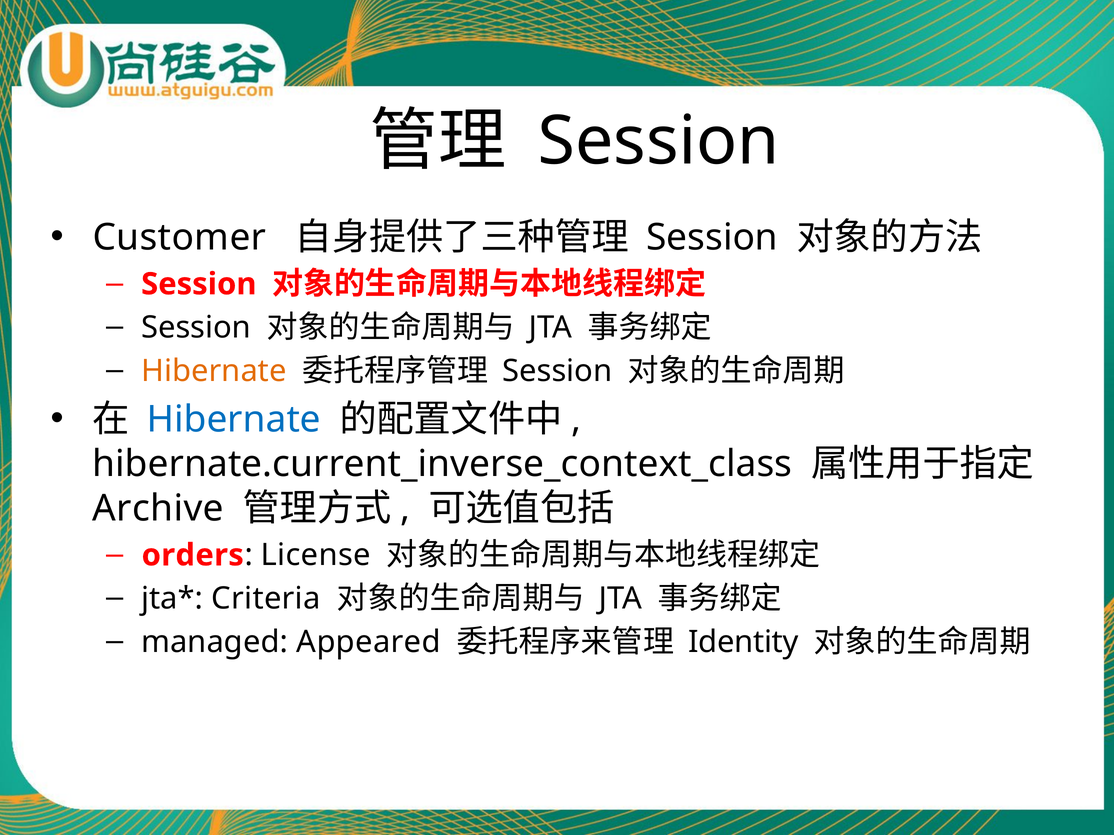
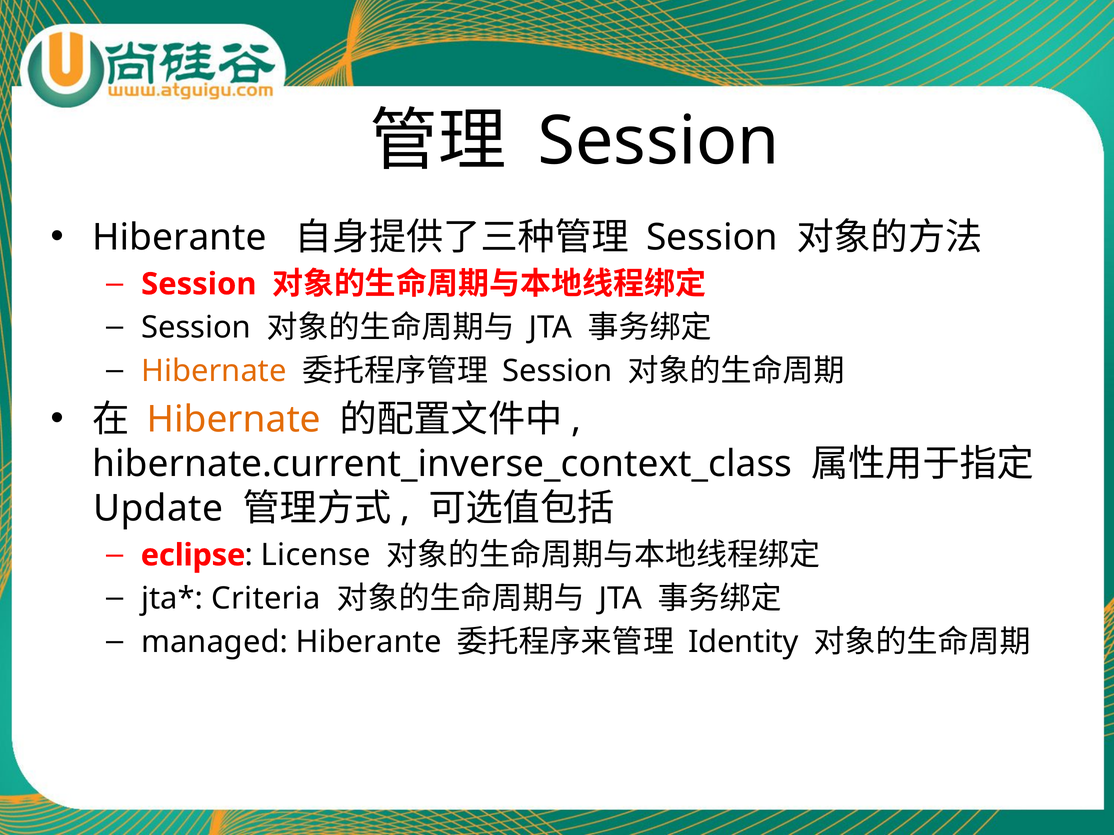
Customer: Customer -> Hiberante (180, 238)
Hibernate colour: blue -> orange (234, 420)
Archive: Archive -> Update (158, 509)
orders: orders -> eclipse (193, 556)
managed Appeared: Appeared -> Hiberante (369, 642)
